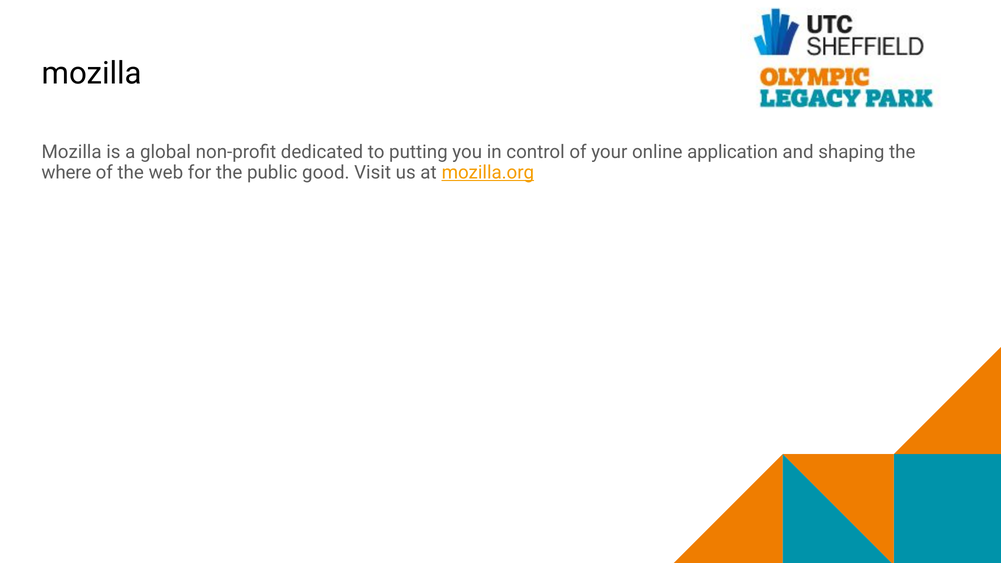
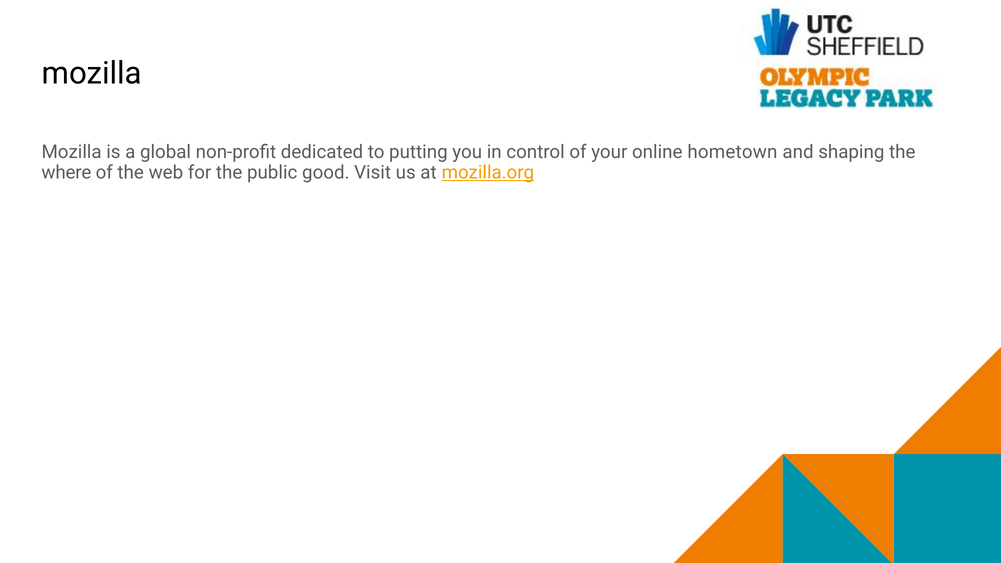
application: application -> hometown (732, 152)
